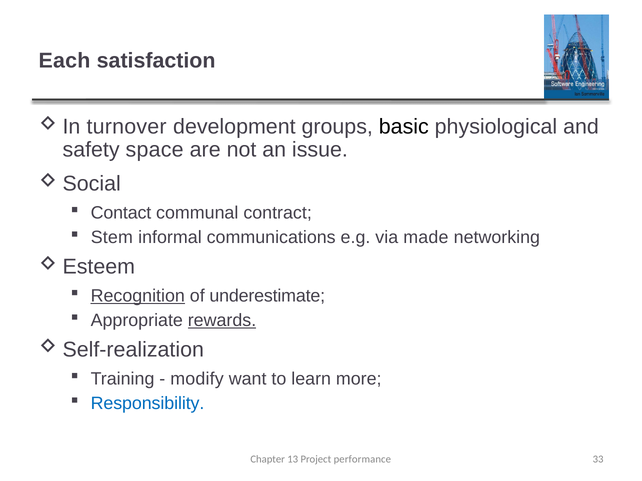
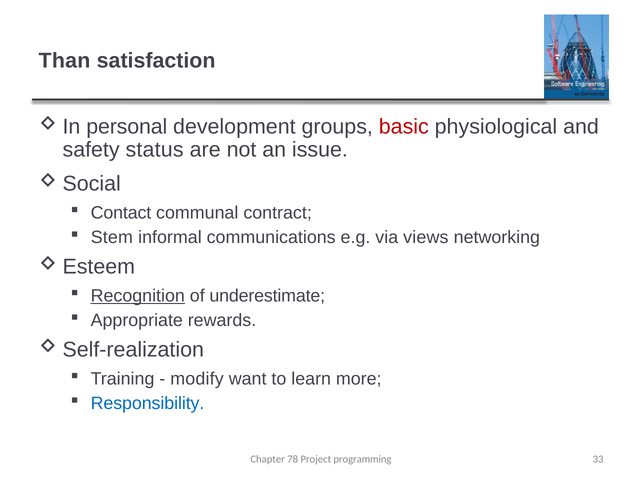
Each: Each -> Than (64, 61)
turnover: turnover -> personal (127, 127)
basic colour: black -> red (404, 127)
space: space -> status (155, 150)
made: made -> views (426, 238)
rewards underline: present -> none (222, 321)
13: 13 -> 78 (293, 460)
performance: performance -> programming (362, 460)
